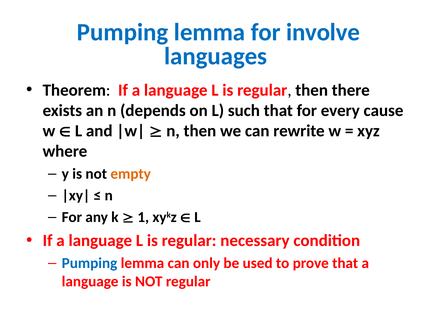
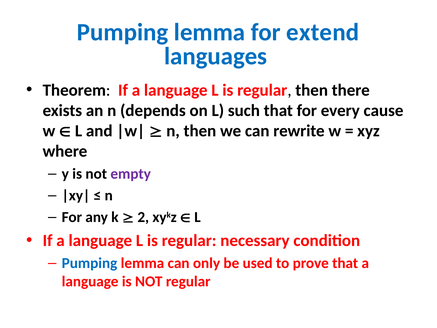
involve: involve -> extend (323, 32)
empty colour: orange -> purple (131, 174)
1: 1 -> 2 (143, 217)
